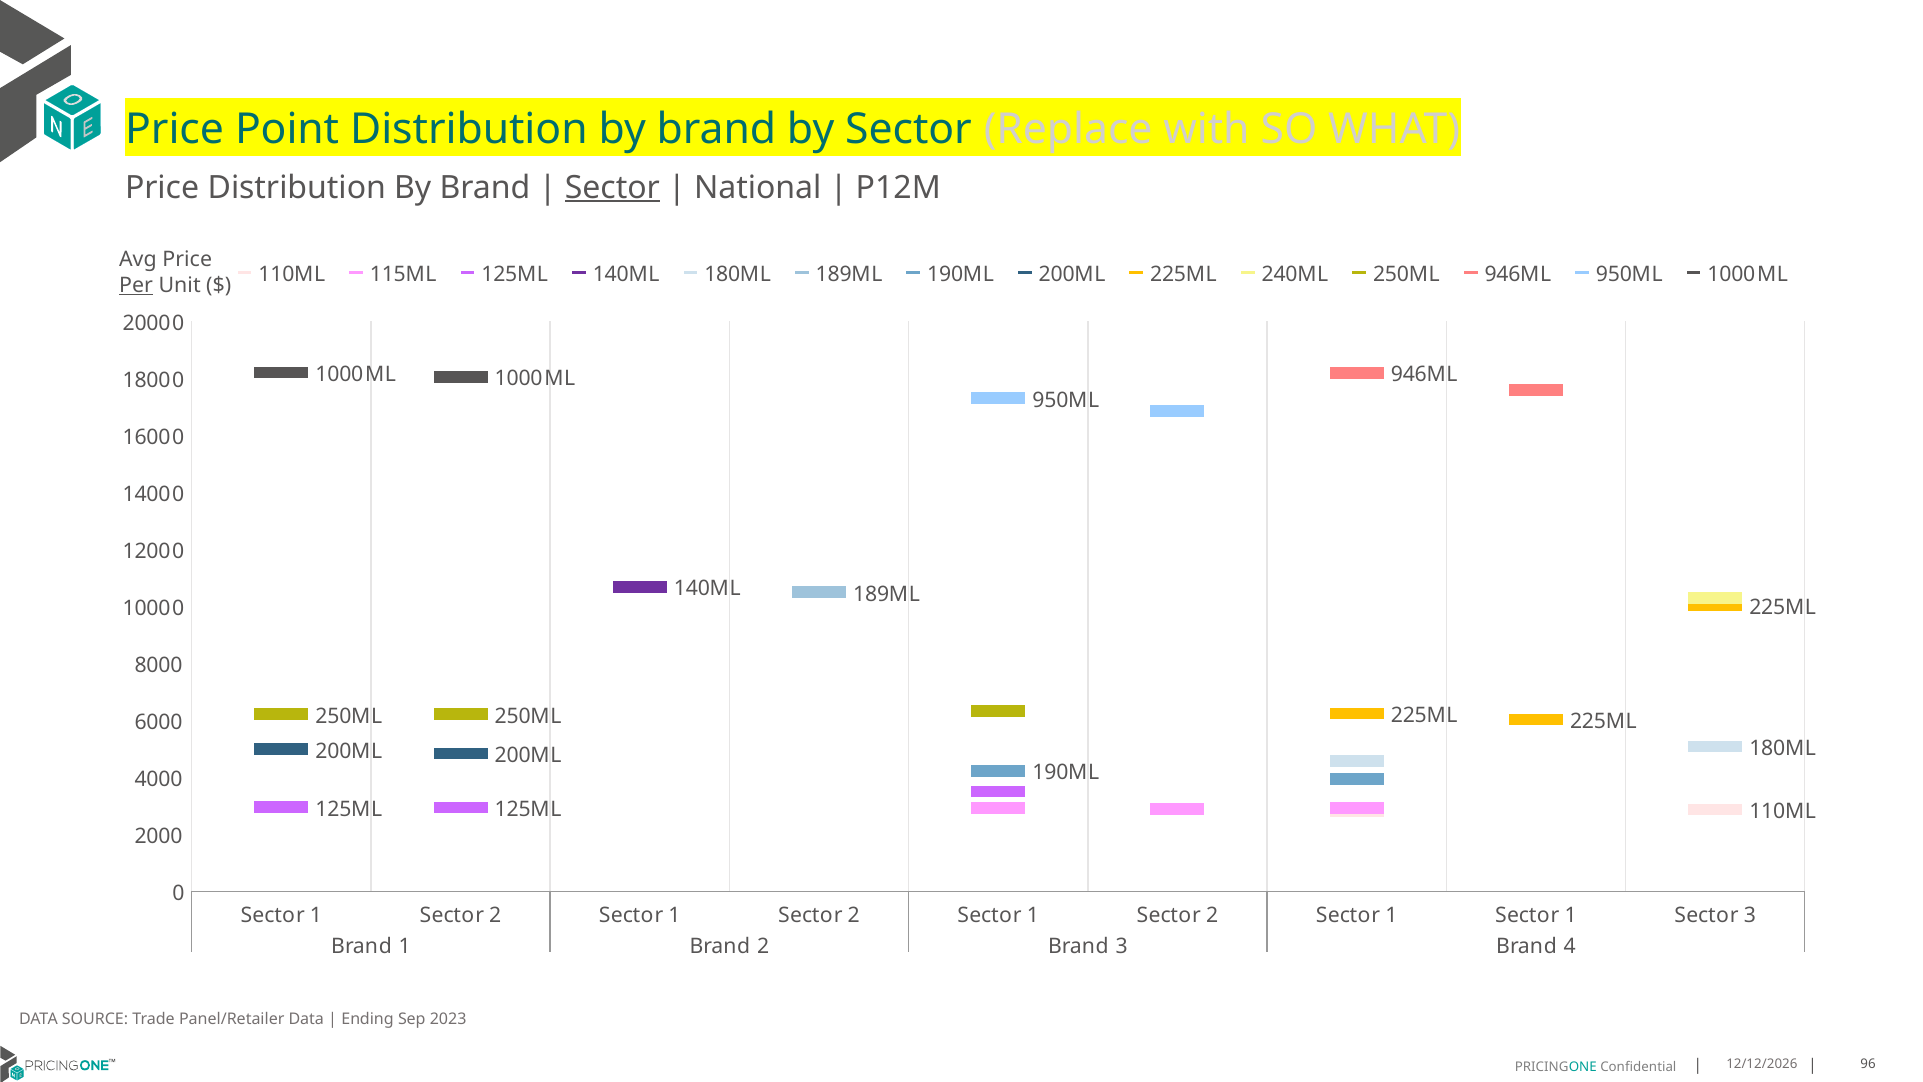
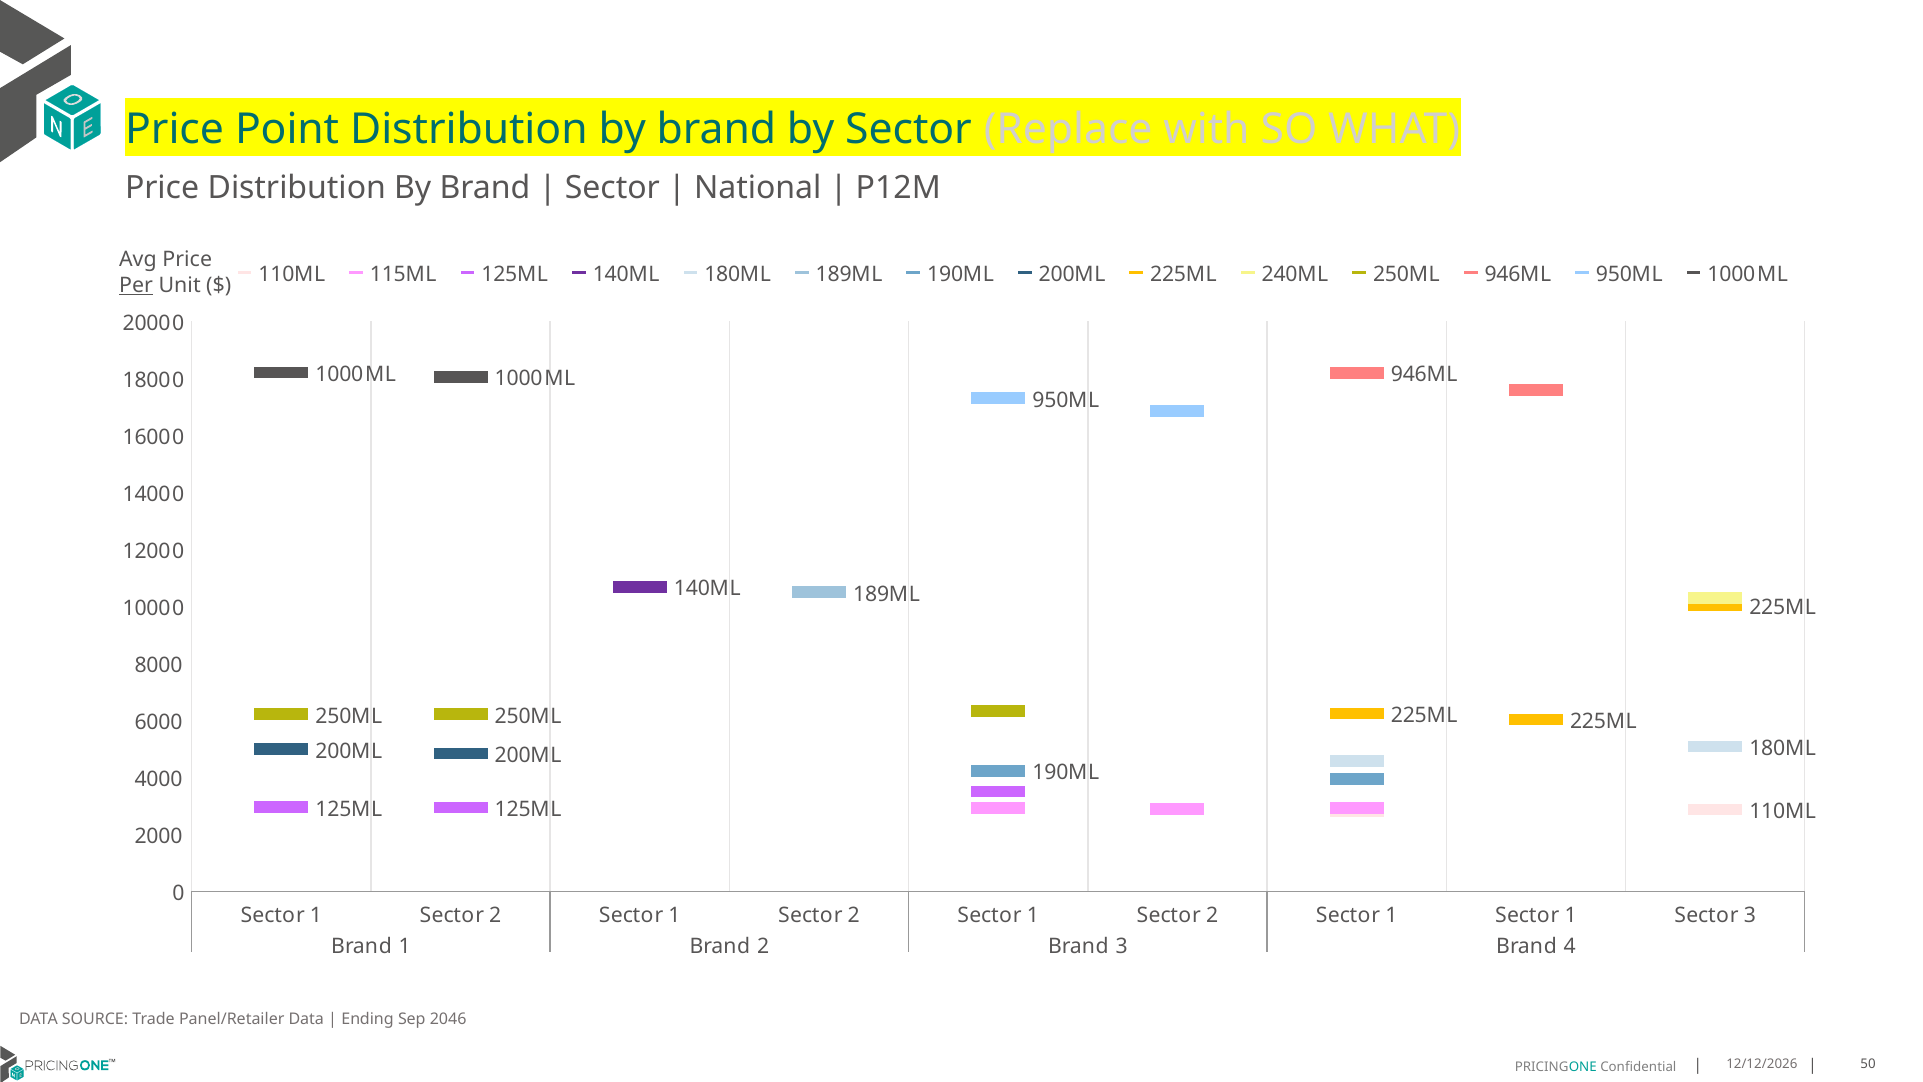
Sector underline: present -> none (612, 187)
2023: 2023 -> 2046 (448, 1019)
96: 96 -> 50 (1868, 1064)
